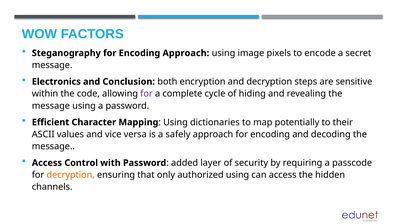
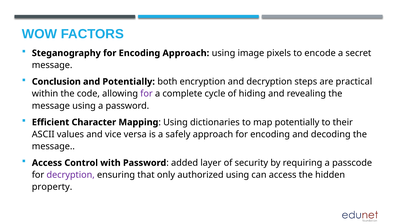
Electronics: Electronics -> Conclusion (56, 81)
and Conclusion: Conclusion -> Potentially (129, 81)
sensitive: sensitive -> practical (354, 81)
decryption colour: orange -> purple (71, 174)
channels: channels -> property (52, 186)
